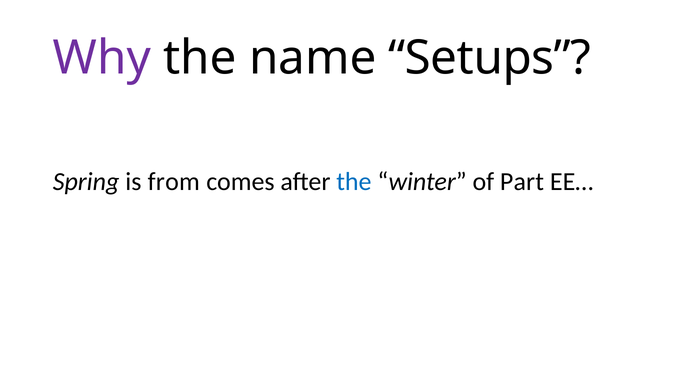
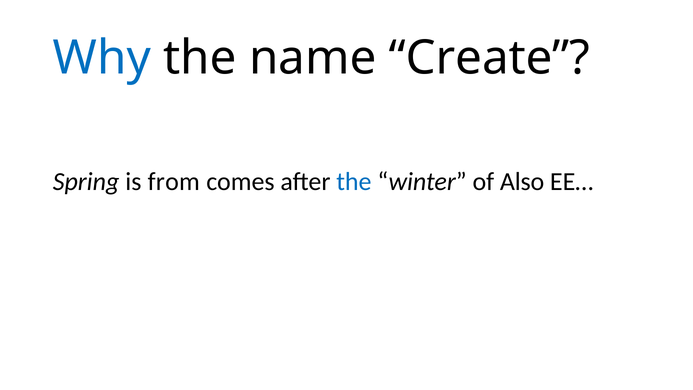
Why colour: purple -> blue (102, 58)
Setups: Setups -> Create (489, 58)
Part: Part -> Also (522, 182)
